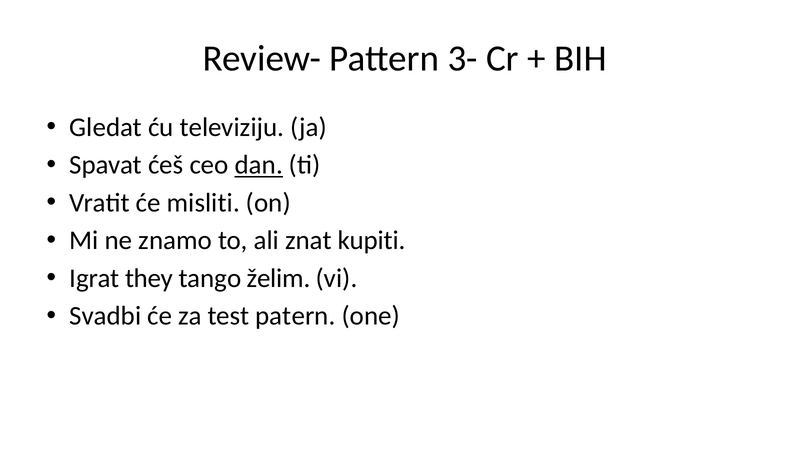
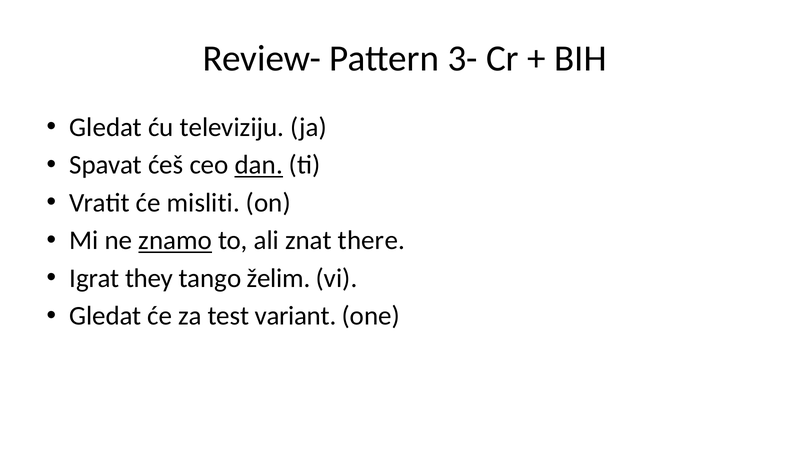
znamo underline: none -> present (175, 241)
kupiti: kupiti -> there (371, 241)
Svadbi: Svadbi -> Gledat (105, 317)
patern: patern -> variant (296, 317)
